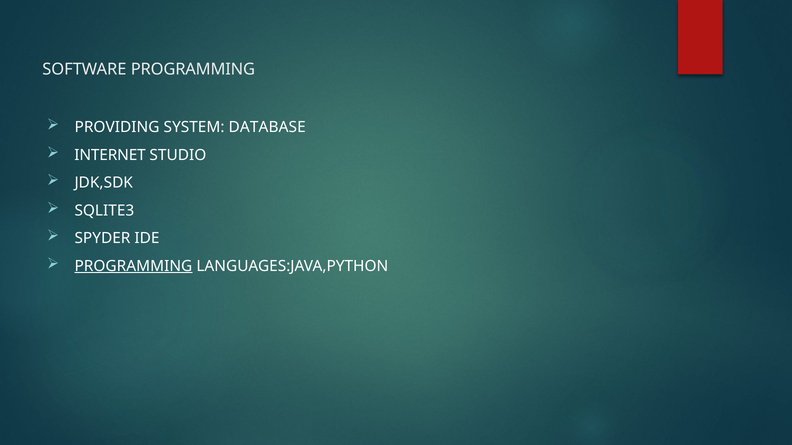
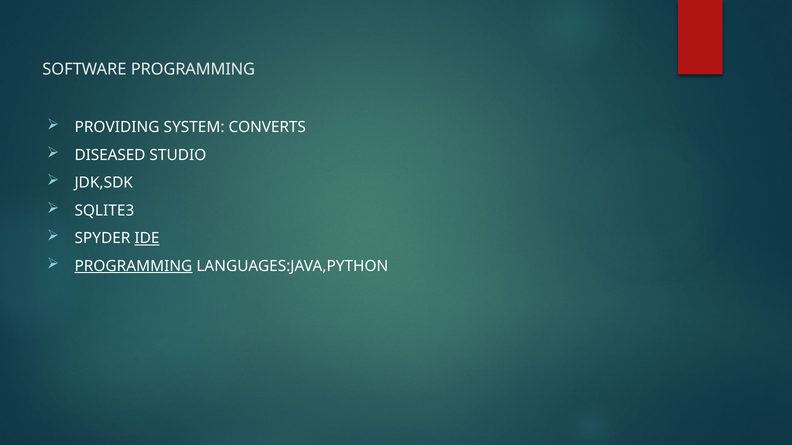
DATABASE: DATABASE -> CONVERTS (267, 127)
INTERNET: INTERNET -> DISEASED (110, 155)
IDE underline: none -> present (147, 238)
